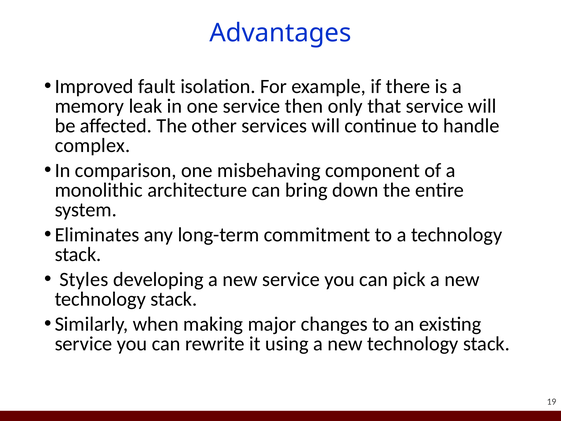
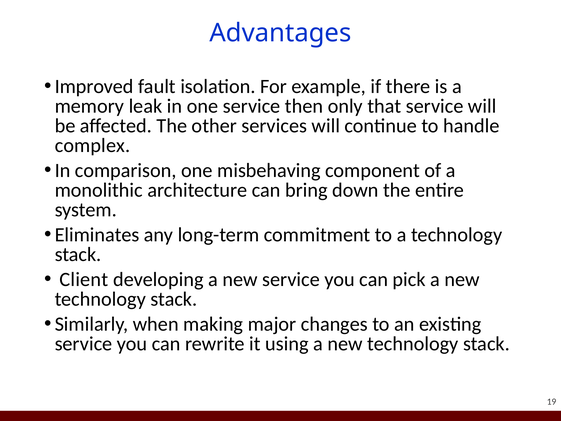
Styles: Styles -> Client (84, 279)
